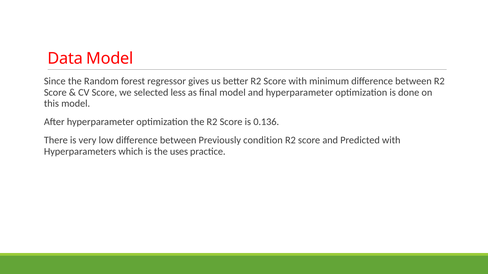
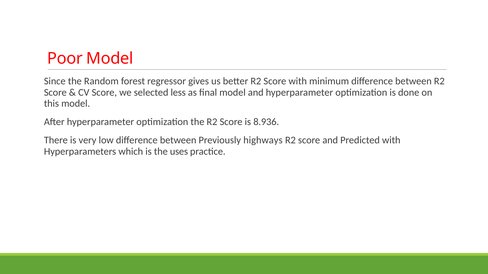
Data: Data -> Poor (65, 59)
0.136: 0.136 -> 8.936 (266, 122)
condition: condition -> highways (263, 140)
